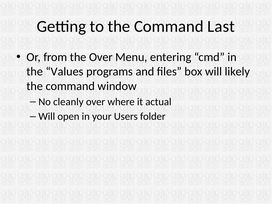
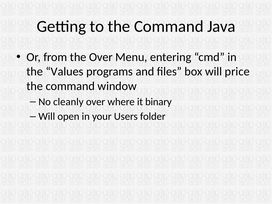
Last: Last -> Java (221, 26)
likely: likely -> price (237, 72)
actual: actual -> binary (158, 102)
